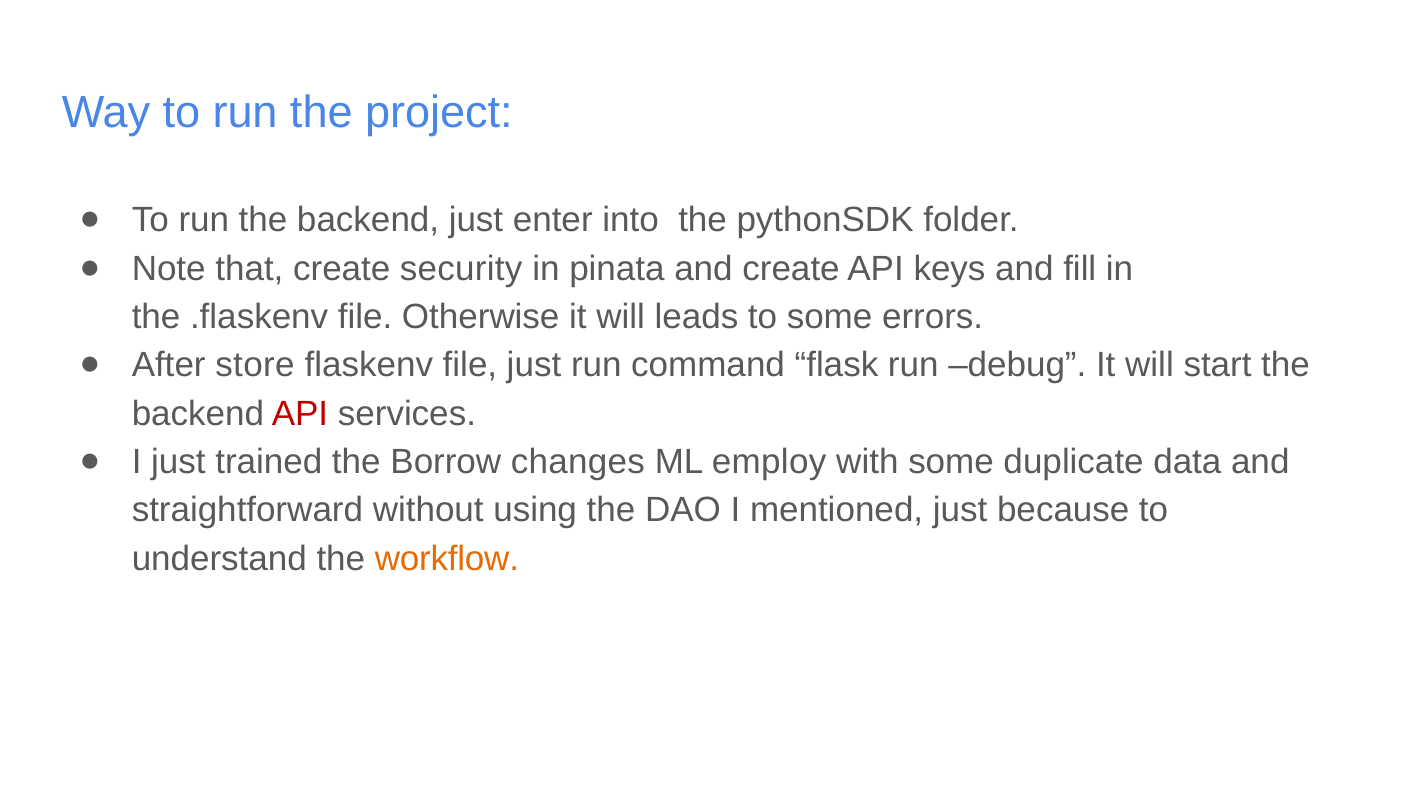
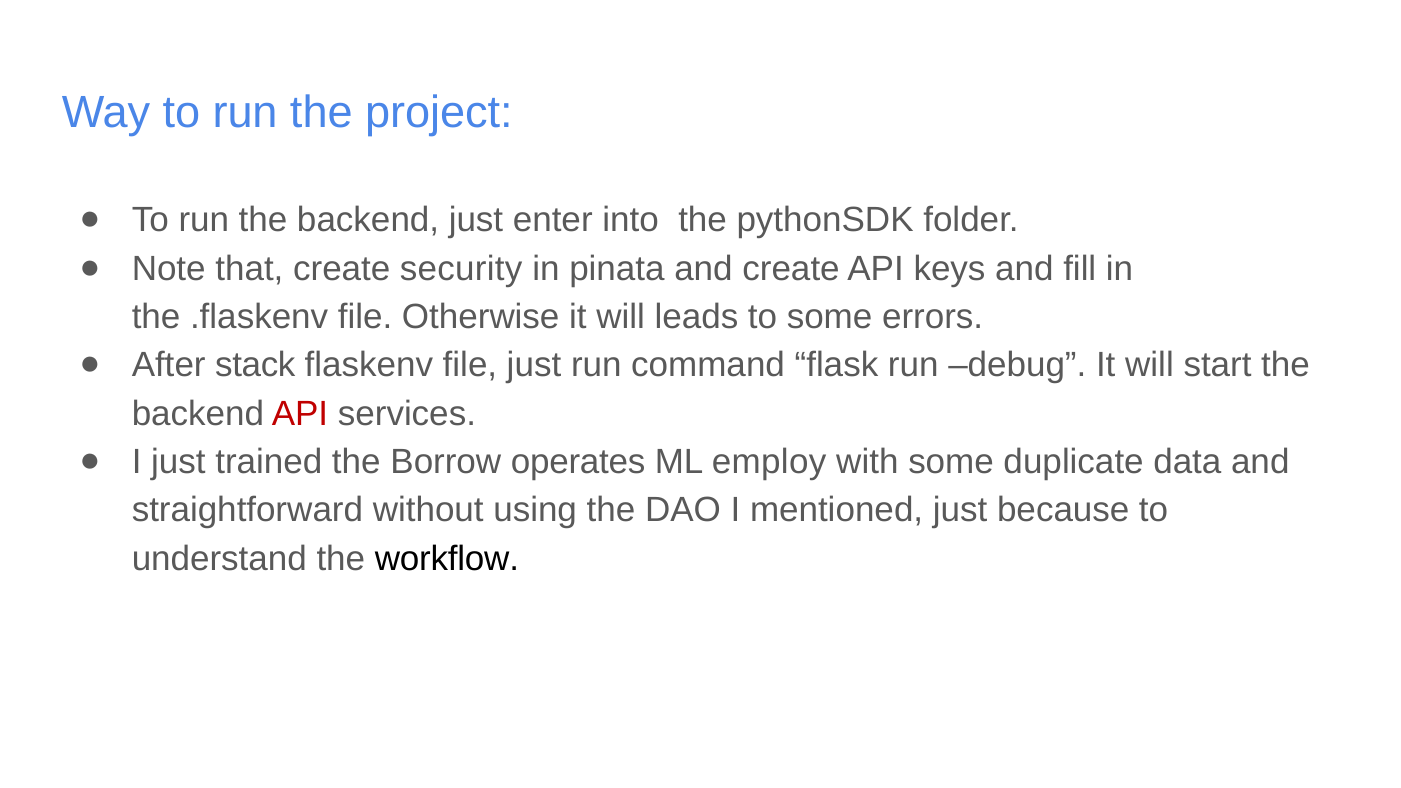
store: store -> stack (255, 365)
changes: changes -> operates (578, 462)
workflow colour: orange -> black (447, 559)
